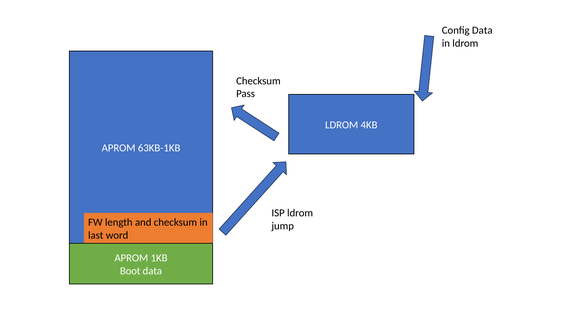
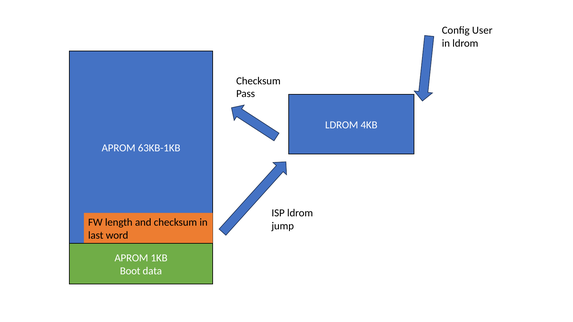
Config Data: Data -> User (482, 30)
